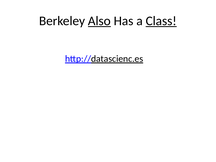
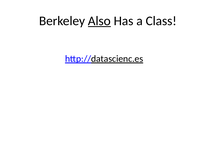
Class underline: present -> none (161, 21)
